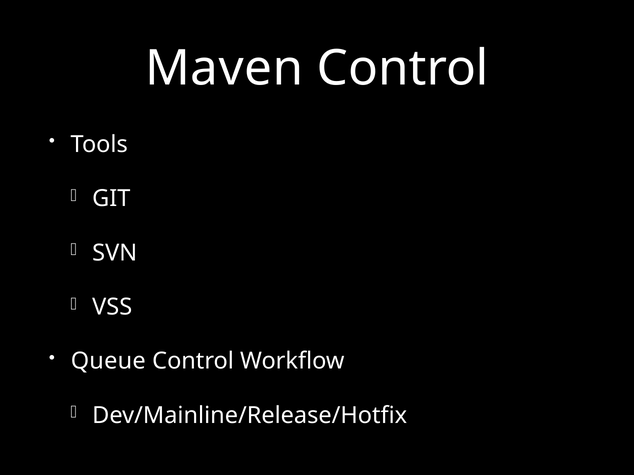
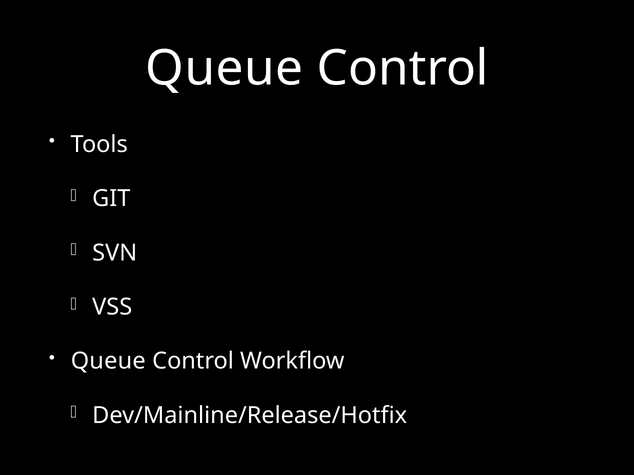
Maven: Maven -> Queue (224, 68)
